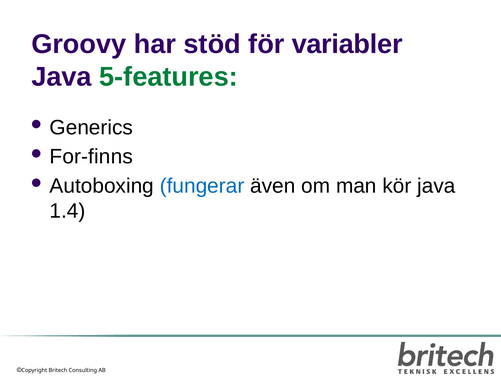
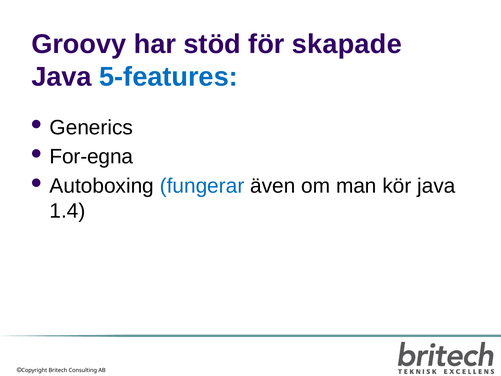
variabler: variabler -> skapade (347, 44)
5-features colour: green -> blue (169, 77)
For-finns: For-finns -> For-egna (91, 157)
